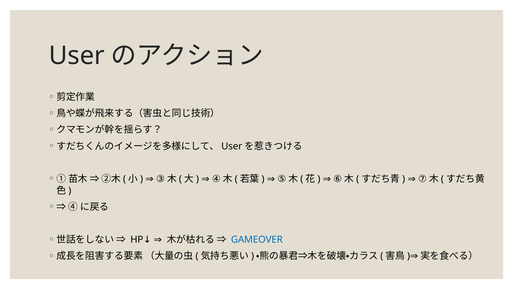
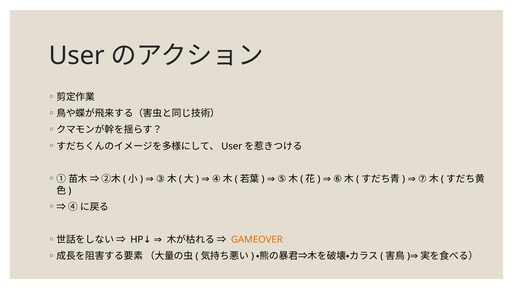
GAMEOVER colour: blue -> orange (257, 239)
